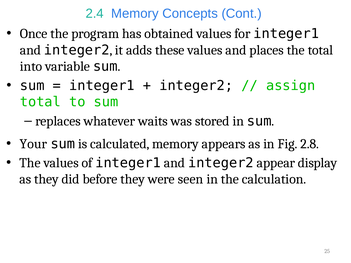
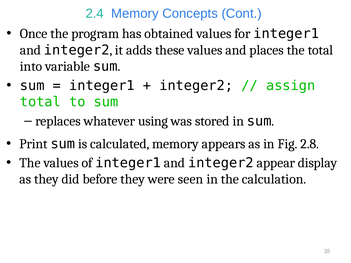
waits: waits -> using (153, 121)
Your: Your -> Print (34, 144)
